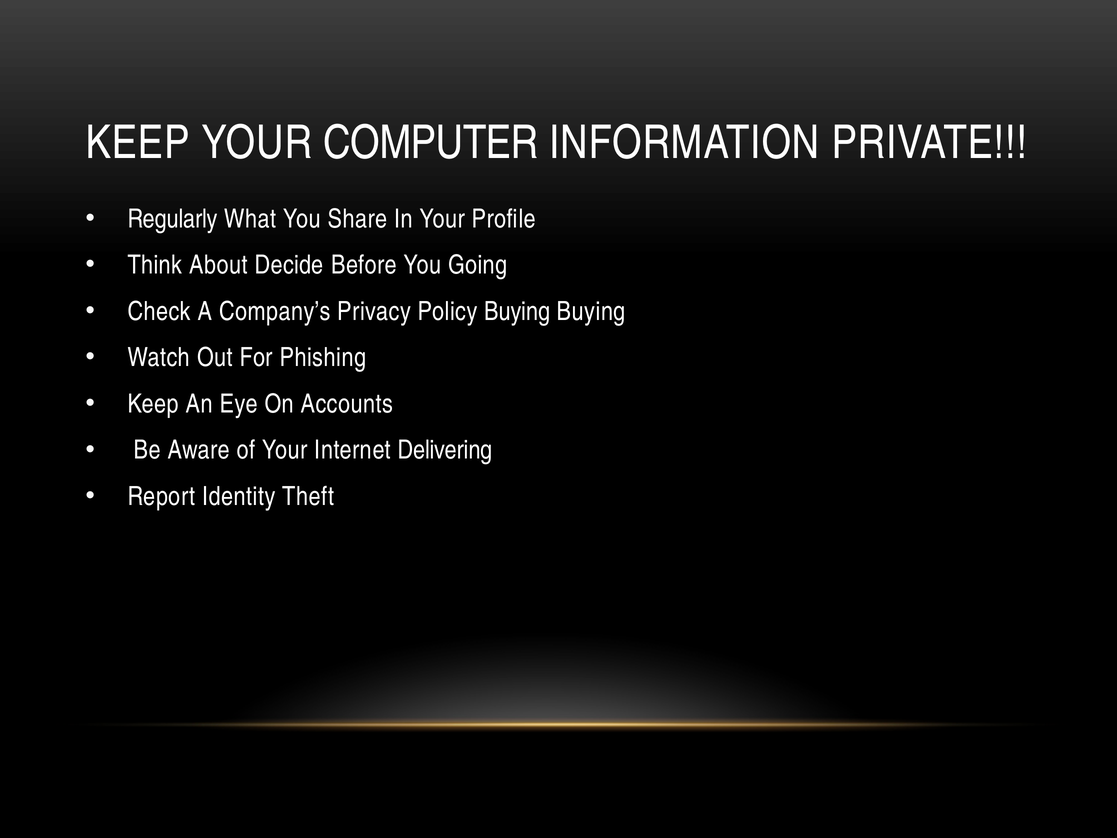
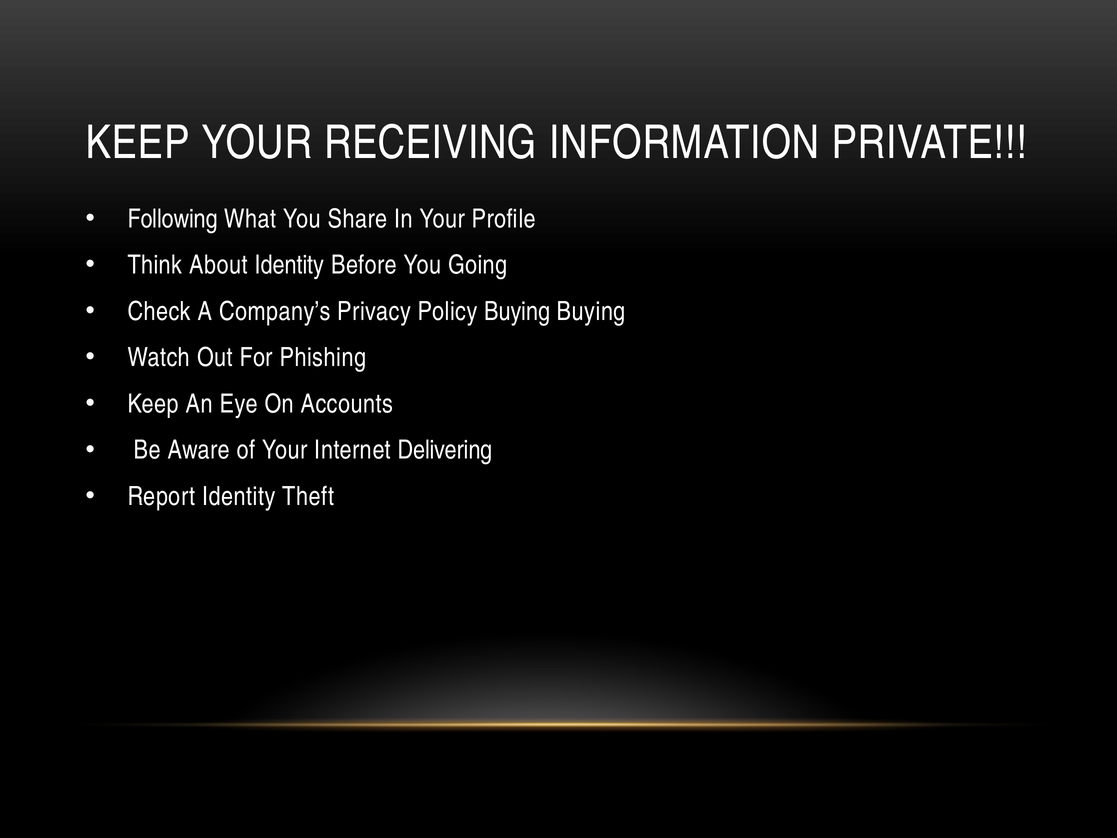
COMPUTER: COMPUTER -> RECEIVING (430, 143)
Regularly: Regularly -> Following (173, 219)
About Decide: Decide -> Identity (289, 265)
